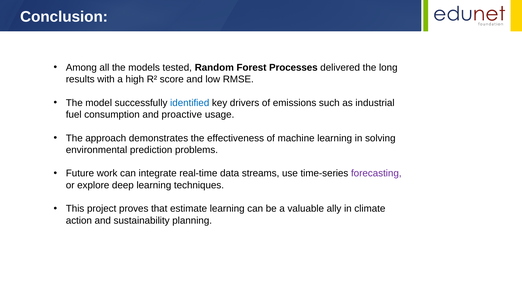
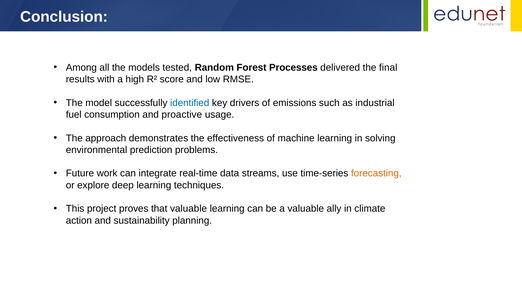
long: long -> final (388, 67)
forecasting colour: purple -> orange (376, 173)
that estimate: estimate -> valuable (189, 208)
